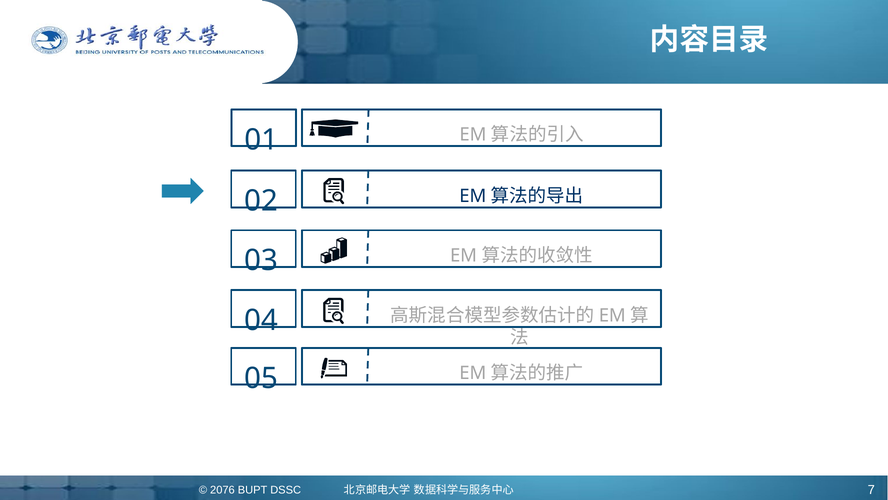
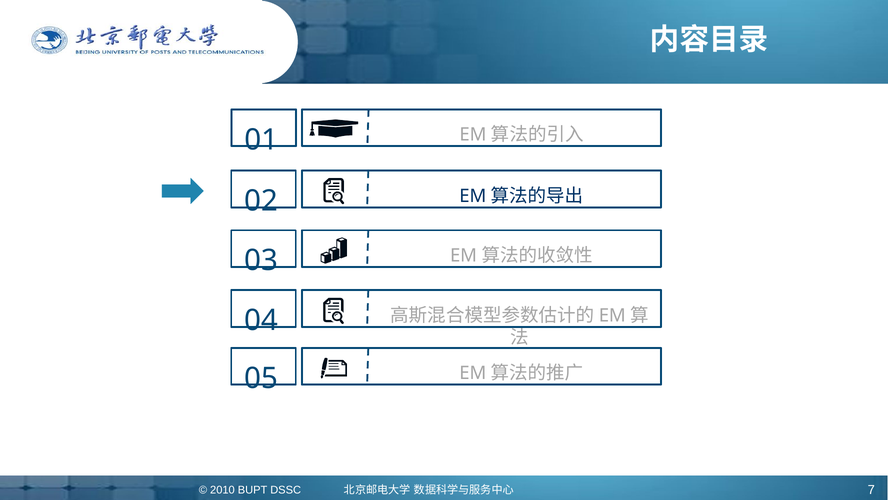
2076: 2076 -> 2010 (222, 490)
